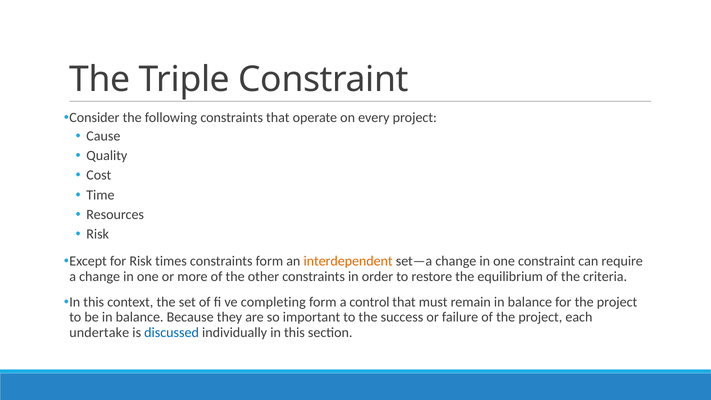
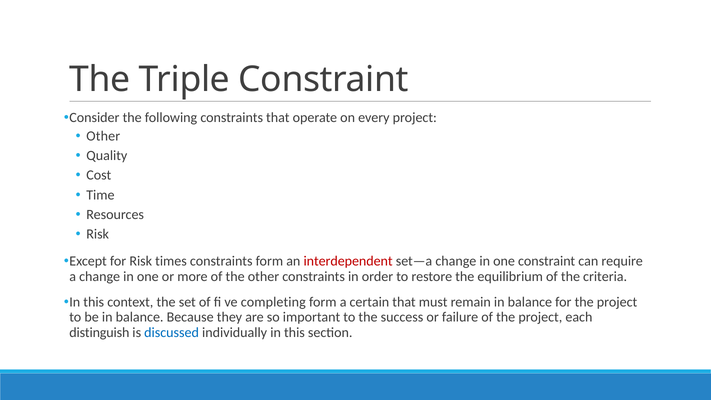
Cause: Cause -> Other (103, 136)
interdependent colour: orange -> red (348, 261)
control: control -> certain (369, 302)
undertake: undertake -> distinguish (99, 332)
